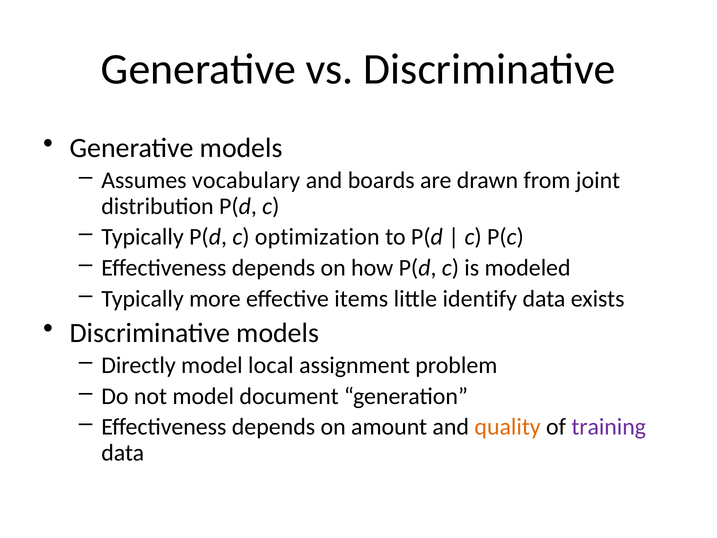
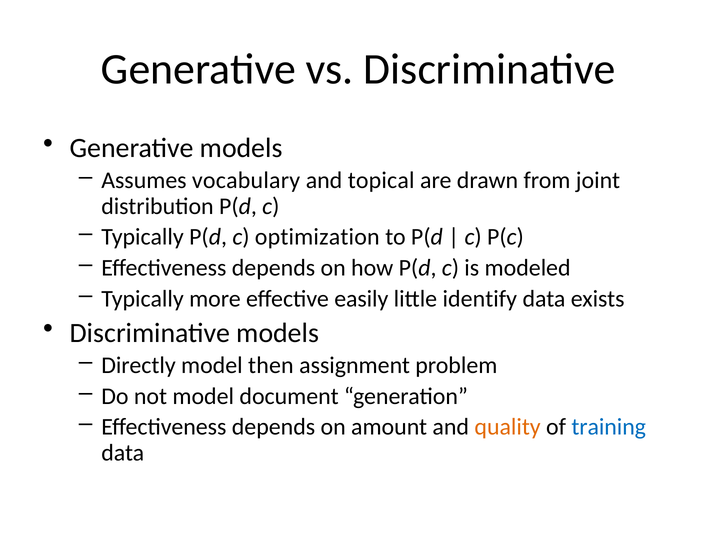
boards: boards -> topical (381, 180)
items: items -> easily (361, 299)
local: local -> then (271, 365)
training colour: purple -> blue (609, 427)
